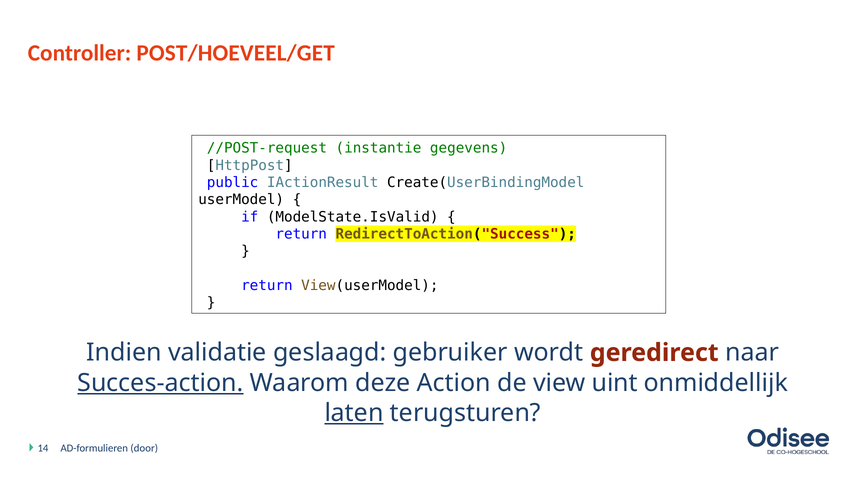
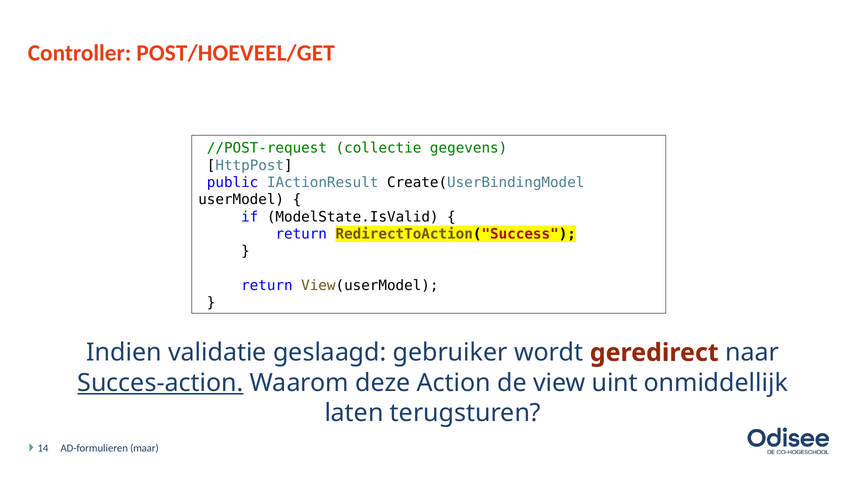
instantie: instantie -> collectie (379, 148)
laten underline: present -> none (354, 413)
door: door -> maar (144, 448)
